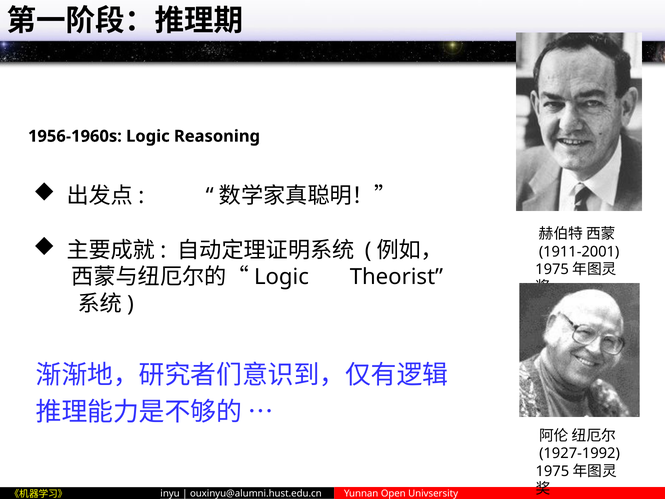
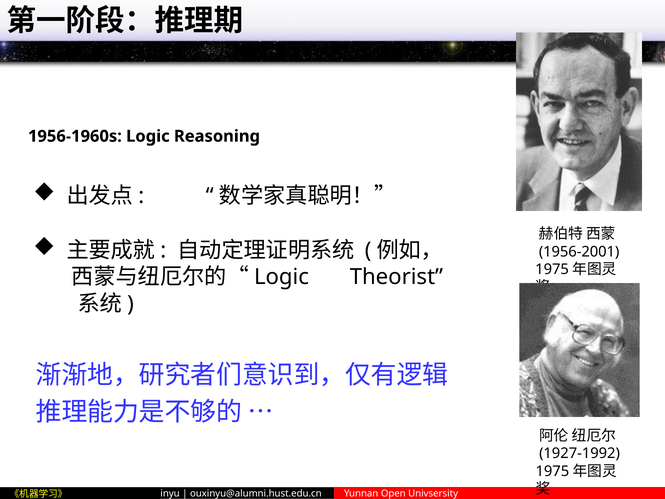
1911-2001: 1911-2001 -> 1956-2001 (579, 252)
